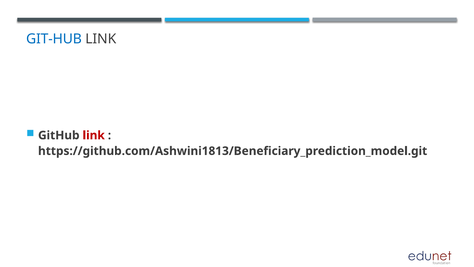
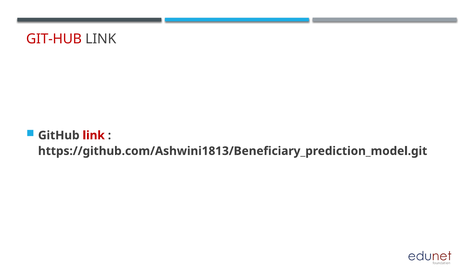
GIT-HUB colour: blue -> red (54, 39)
